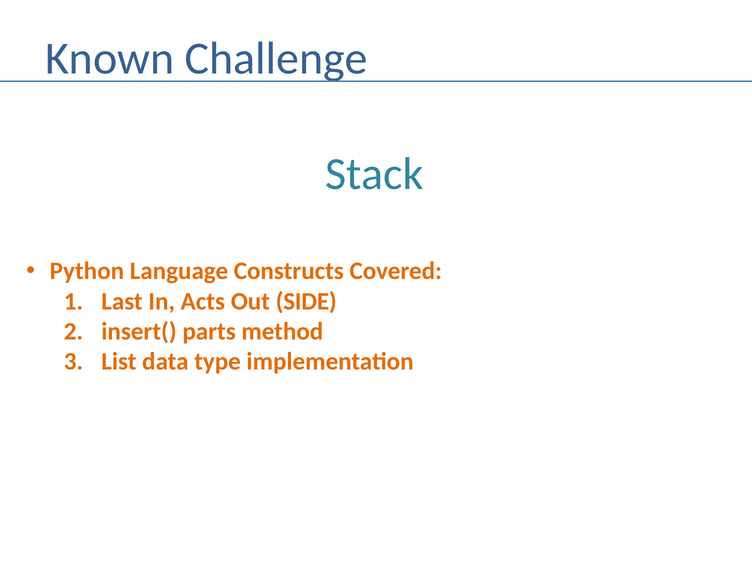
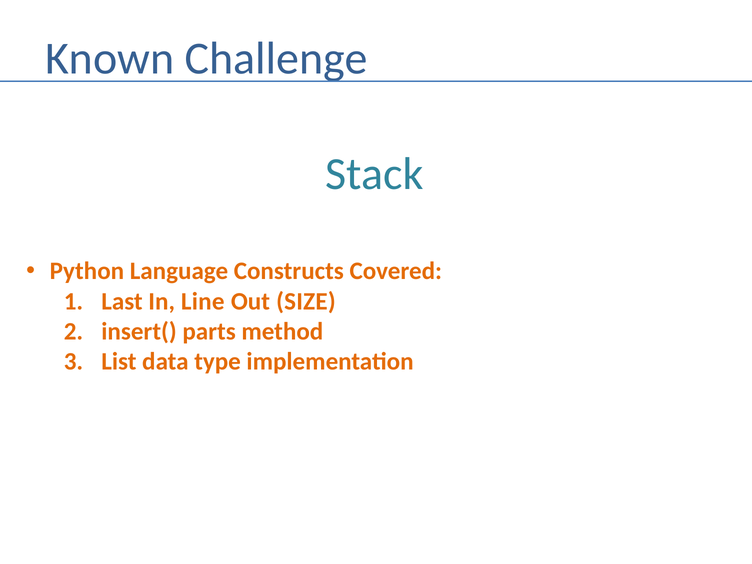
Acts: Acts -> Line (203, 301)
SIDE: SIDE -> SIZE (306, 301)
